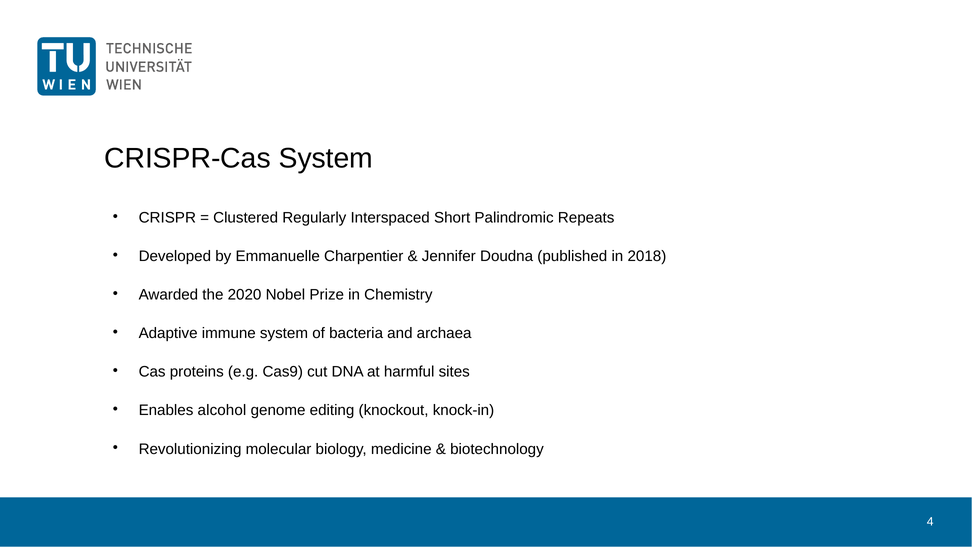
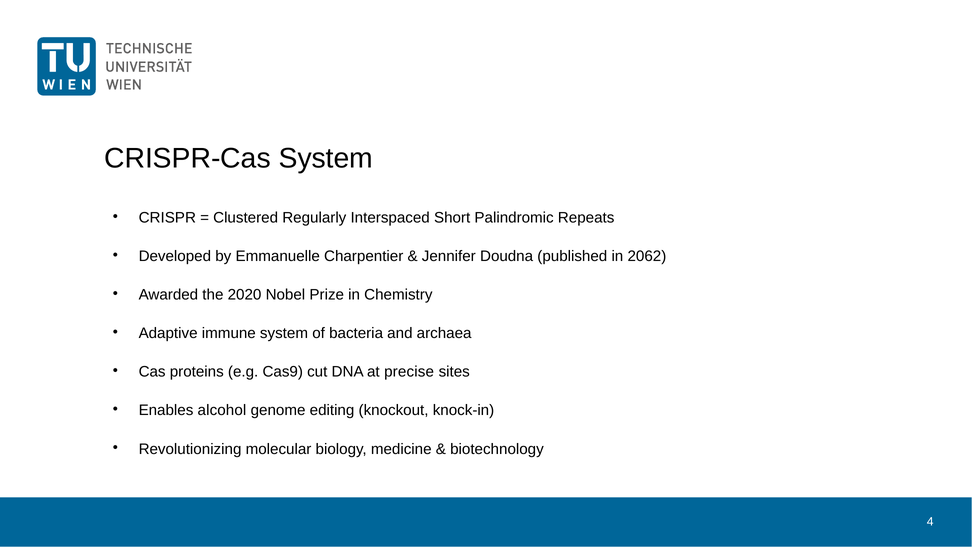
2018: 2018 -> 2062 (647, 256)
harmful: harmful -> precise (409, 372)
